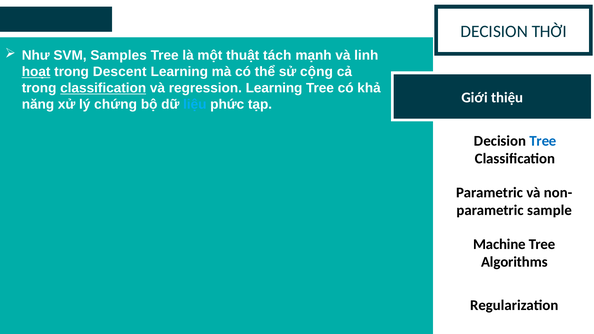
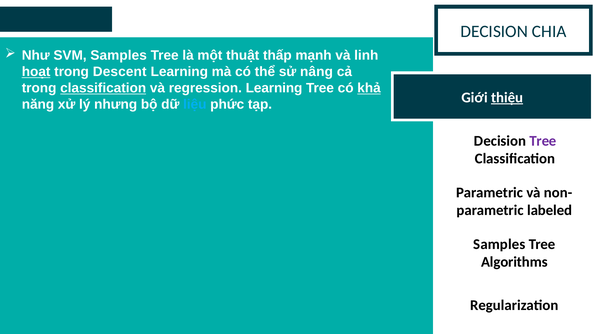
THỜI: THỜI -> CHIA (549, 31)
tách: tách -> thấp (277, 56)
cộng: cộng -> nâng (316, 72)
khả underline: none -> present (369, 88)
thiệu underline: none -> present (507, 98)
chứng: chứng -> nhưng (116, 105)
Tree colour: blue -> purple (543, 141)
sample: sample -> labeled (550, 210)
Machine: Machine -> Samples (499, 244)
